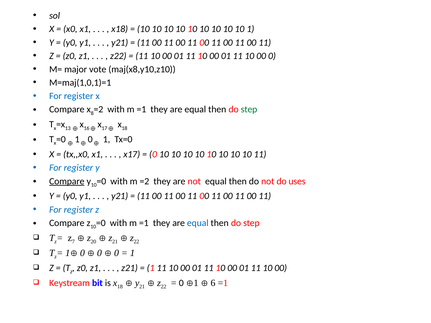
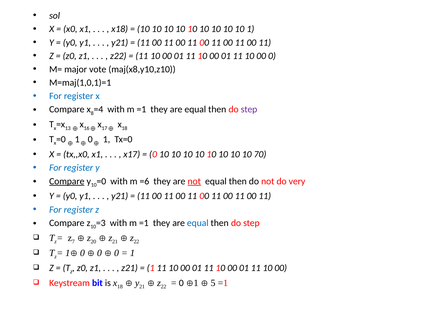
=2: =2 -> =4 (98, 110)
step colour: green -> purple (249, 110)
10 11: 11 -> 70 (260, 155)
m =2: =2 -> =6 (144, 181)
not underline: none -> present (194, 181)
uses: uses -> very (297, 181)
z 10 =0: =0 -> =3 (101, 223)
6: 6 -> 5 (213, 283)
